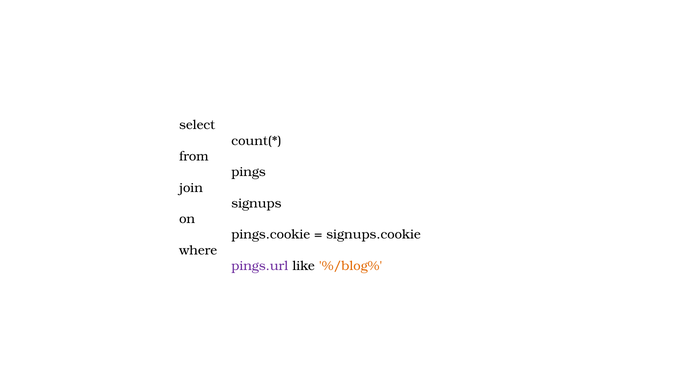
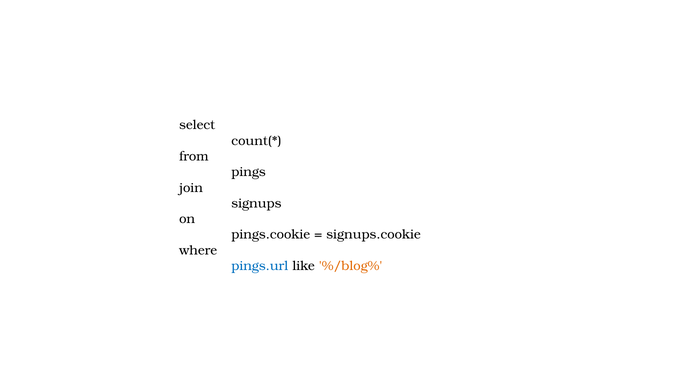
pings.url colour: purple -> blue (260, 266)
